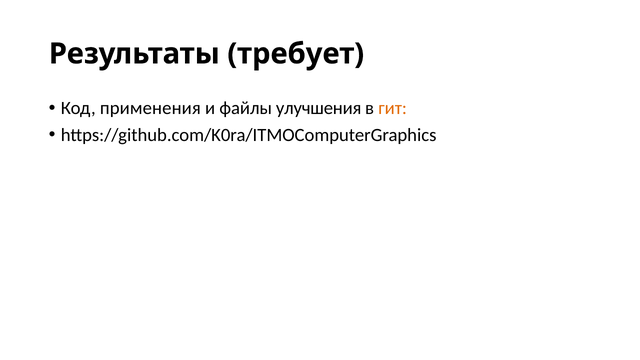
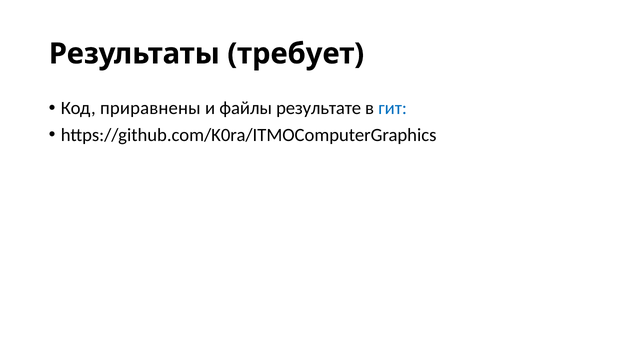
применения: применения -> приравнены (150, 108)
улучшения: улучшения -> результате (319, 108)
гит colour: orange -> blue (393, 108)
